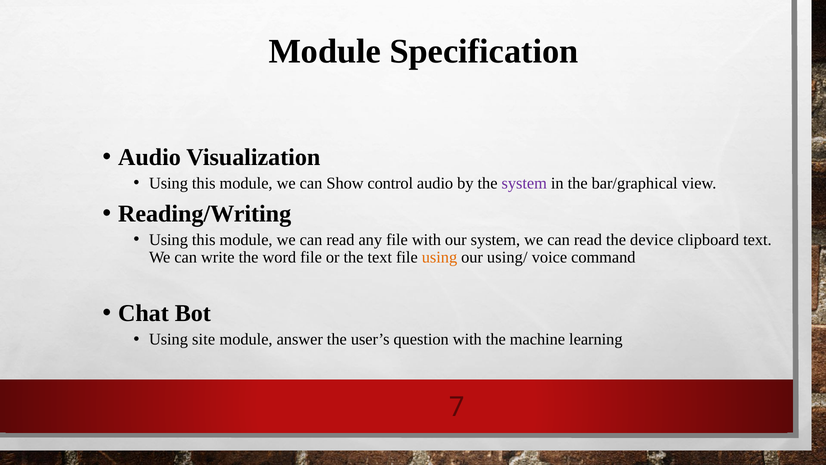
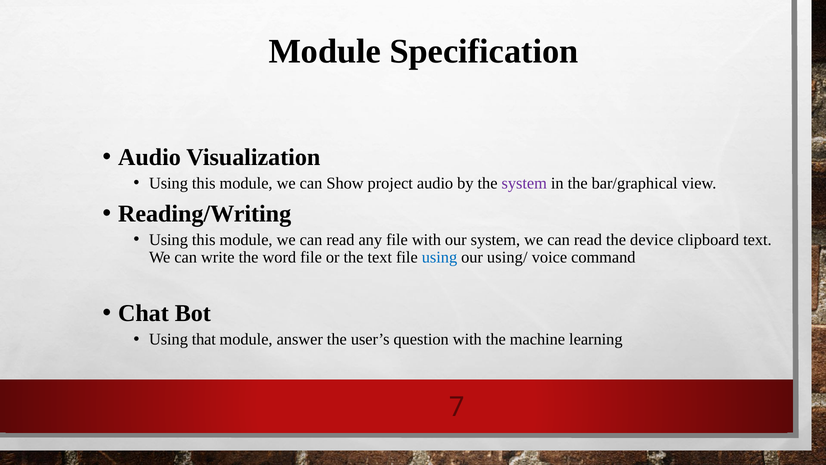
control: control -> project (390, 183)
using colour: orange -> blue (439, 257)
site: site -> that (204, 339)
